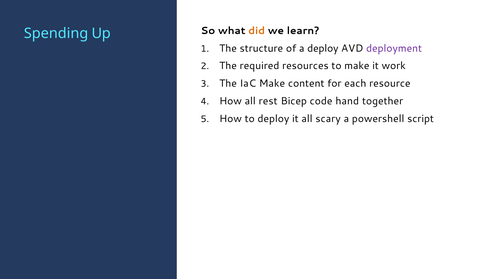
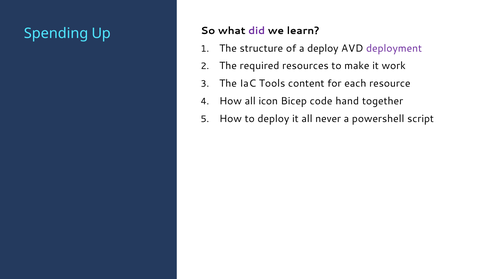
did colour: orange -> purple (257, 31)
IaC Make: Make -> Tools (272, 83)
rest: rest -> icon (268, 101)
scary: scary -> never (328, 118)
